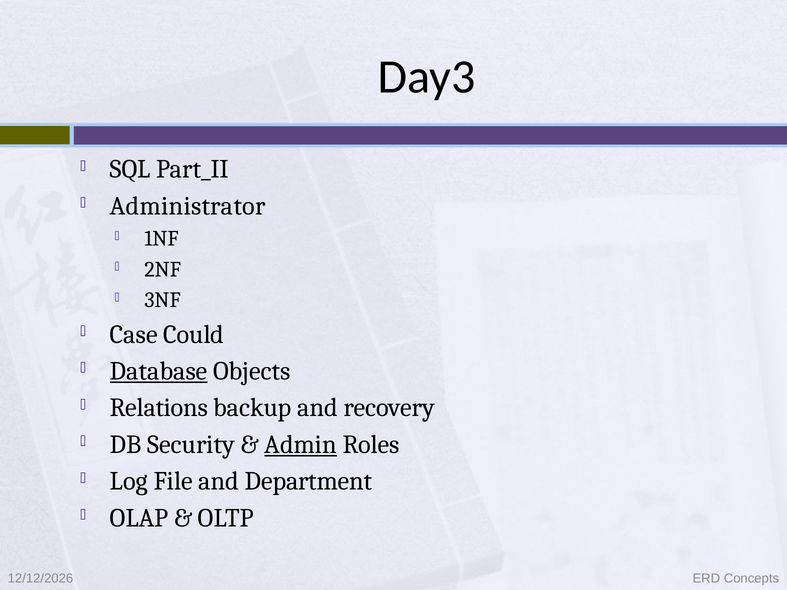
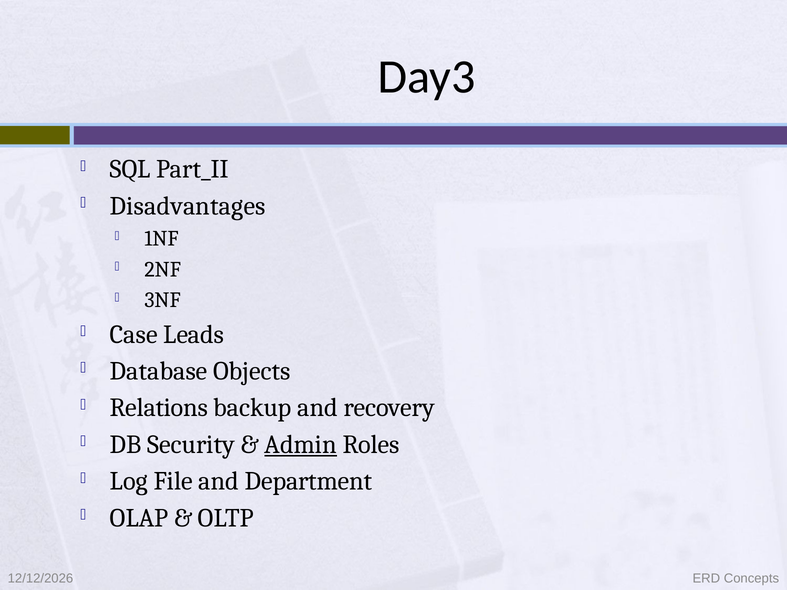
Administrator: Administrator -> Disadvantages (188, 206)
Could: Could -> Leads (194, 334)
Database underline: present -> none (159, 371)
